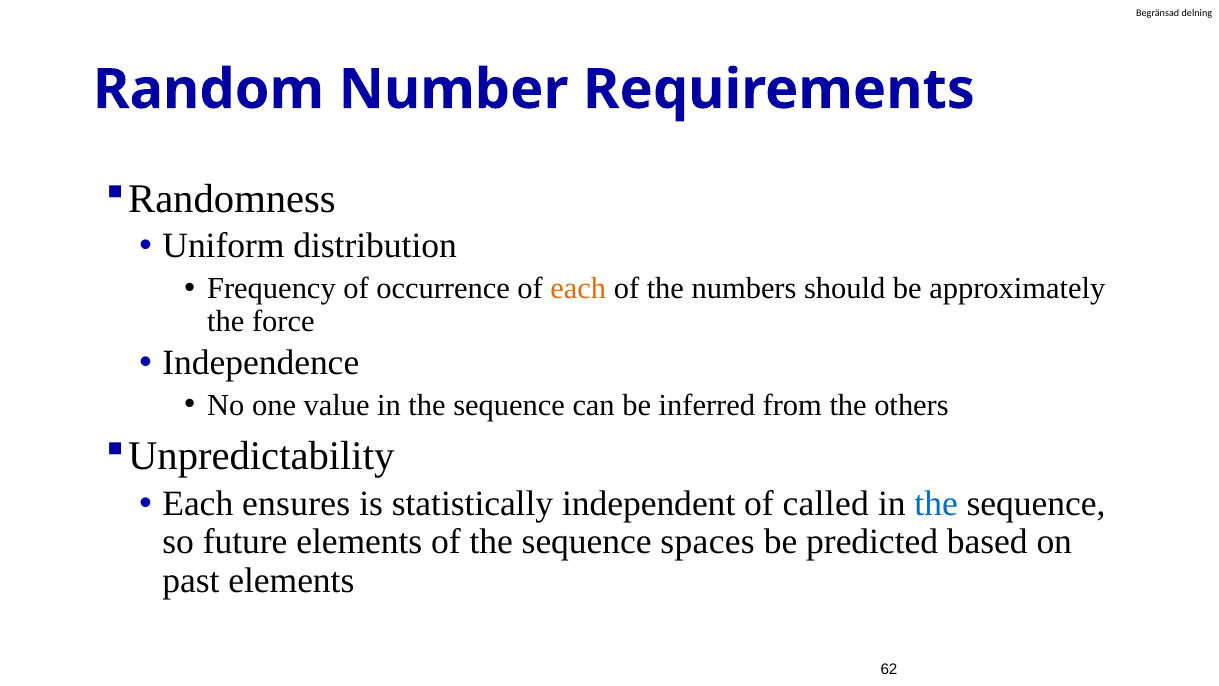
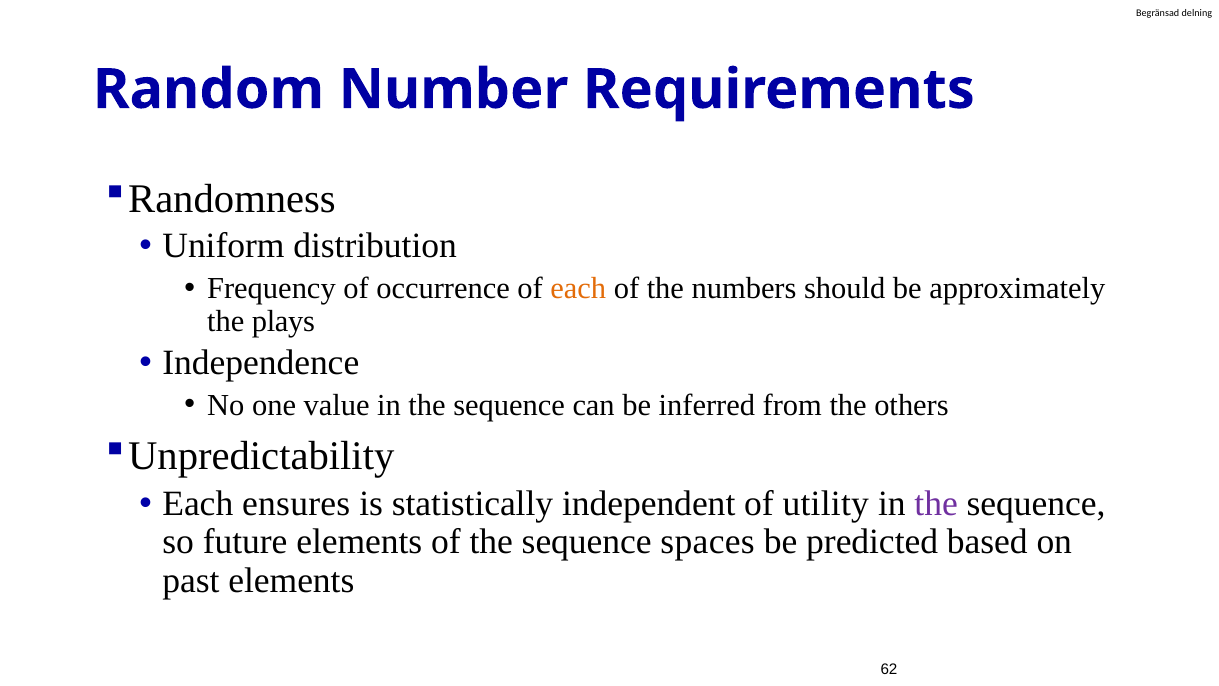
force: force -> plays (283, 321)
called: called -> utility (826, 503)
the colour: blue -> purple (936, 503)
